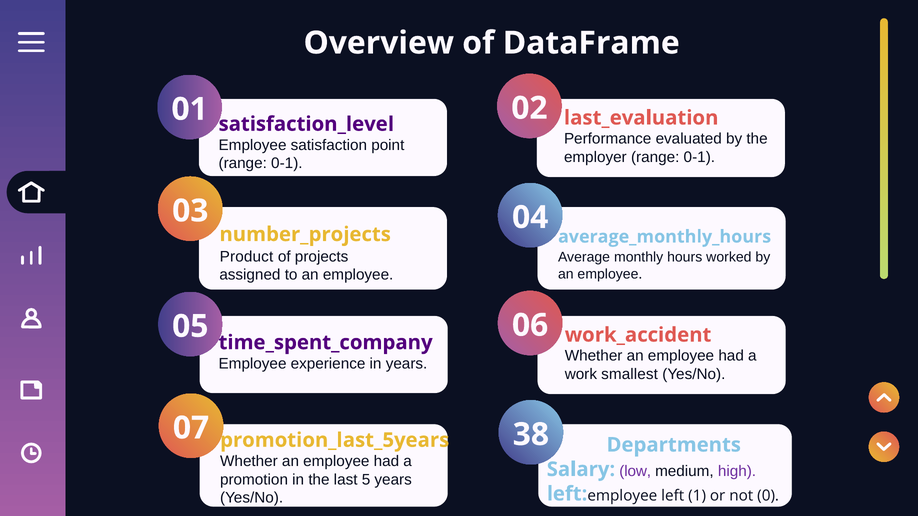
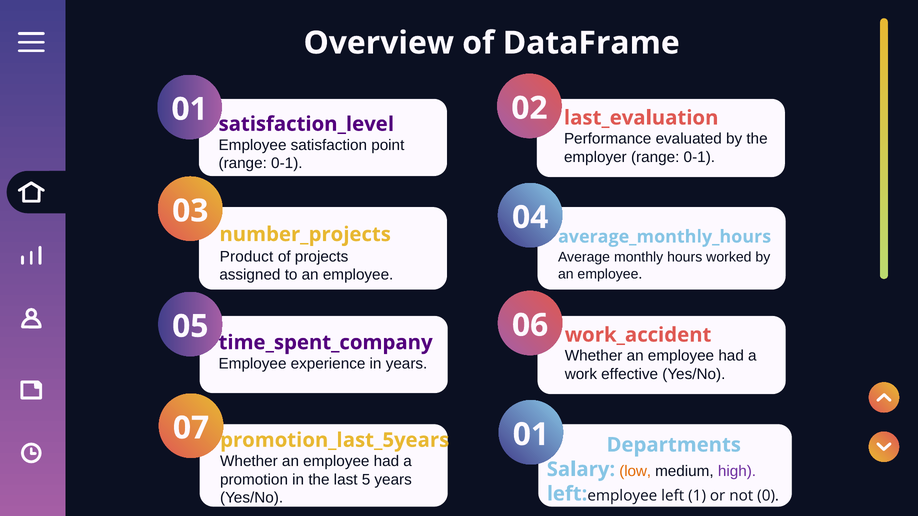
smallest: smallest -> effective (630, 375)
07 38: 38 -> 01 (531, 435)
low colour: purple -> orange (635, 471)
